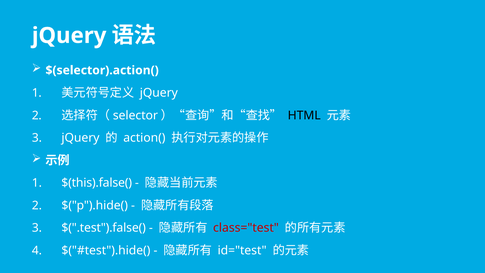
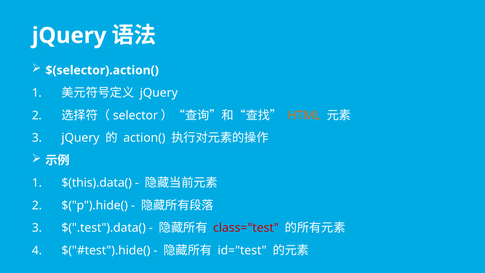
HTML colour: black -> orange (304, 115)
$(this).false(: $(this).false( -> $(this).data( (97, 183)
$(".test").false(: $(".test").false( -> $(".test").data( (104, 228)
